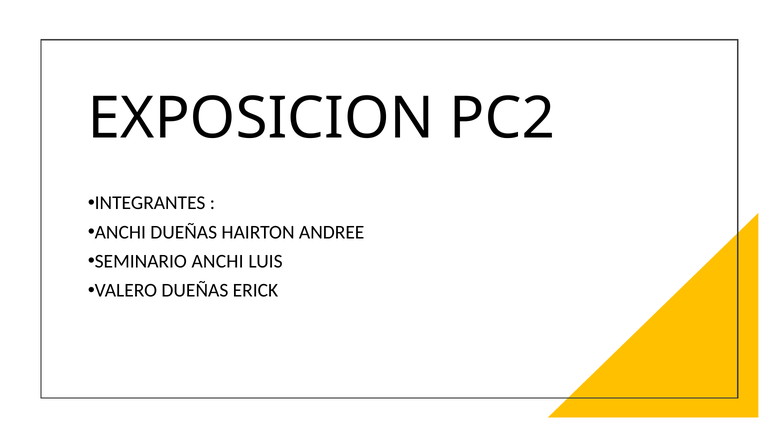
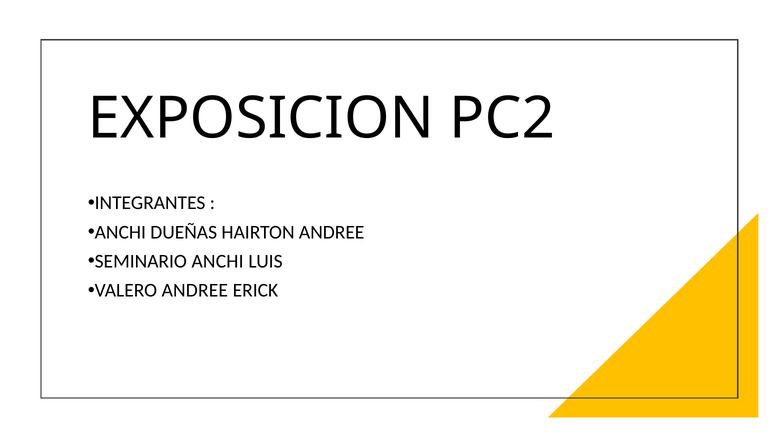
VALERO DUEÑAS: DUEÑAS -> ANDREE (195, 291)
